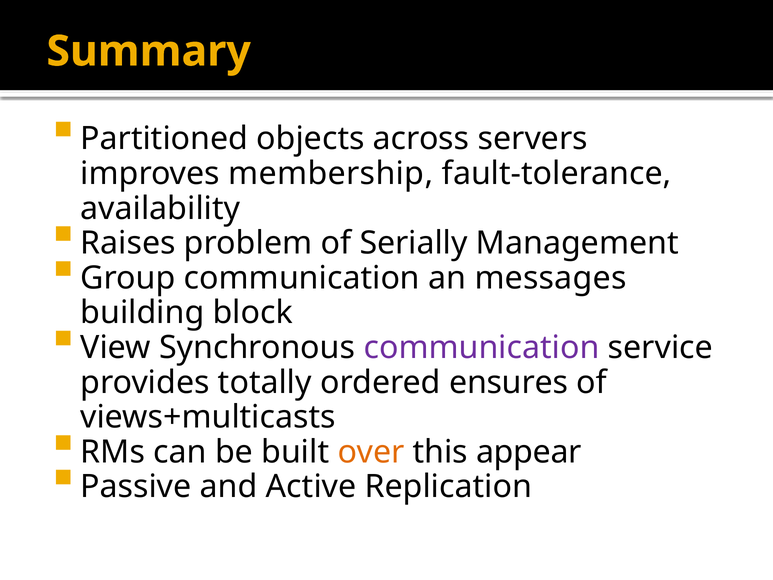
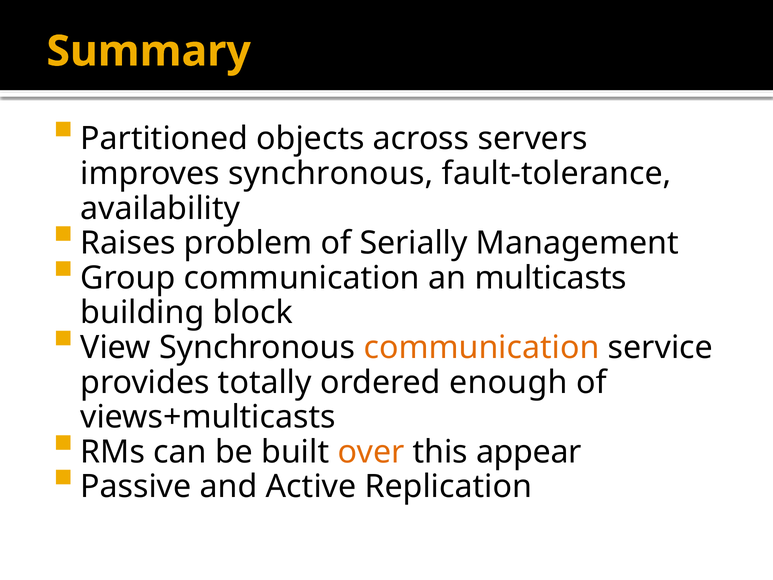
improves membership: membership -> synchronous (331, 174)
messages: messages -> multicasts (551, 278)
communication colour: purple -> orange (482, 348)
ensures: ensures -> enough (508, 382)
